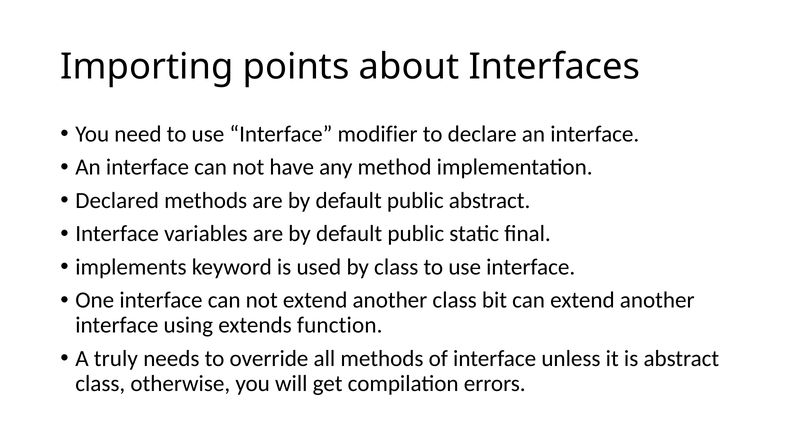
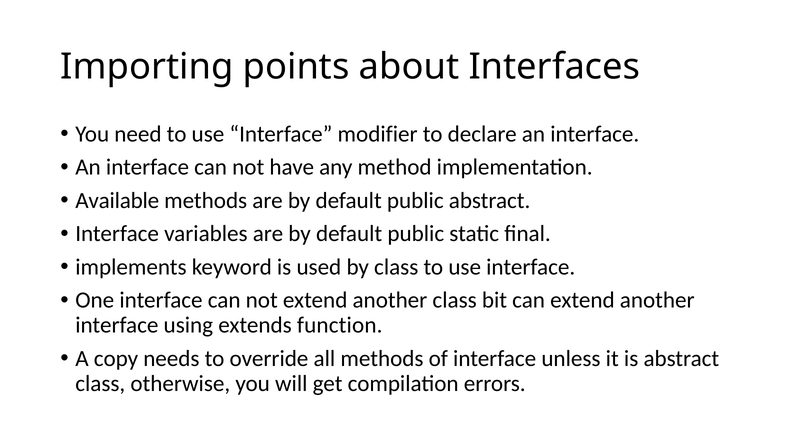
Declared: Declared -> Available (117, 201)
truly: truly -> copy (116, 359)
